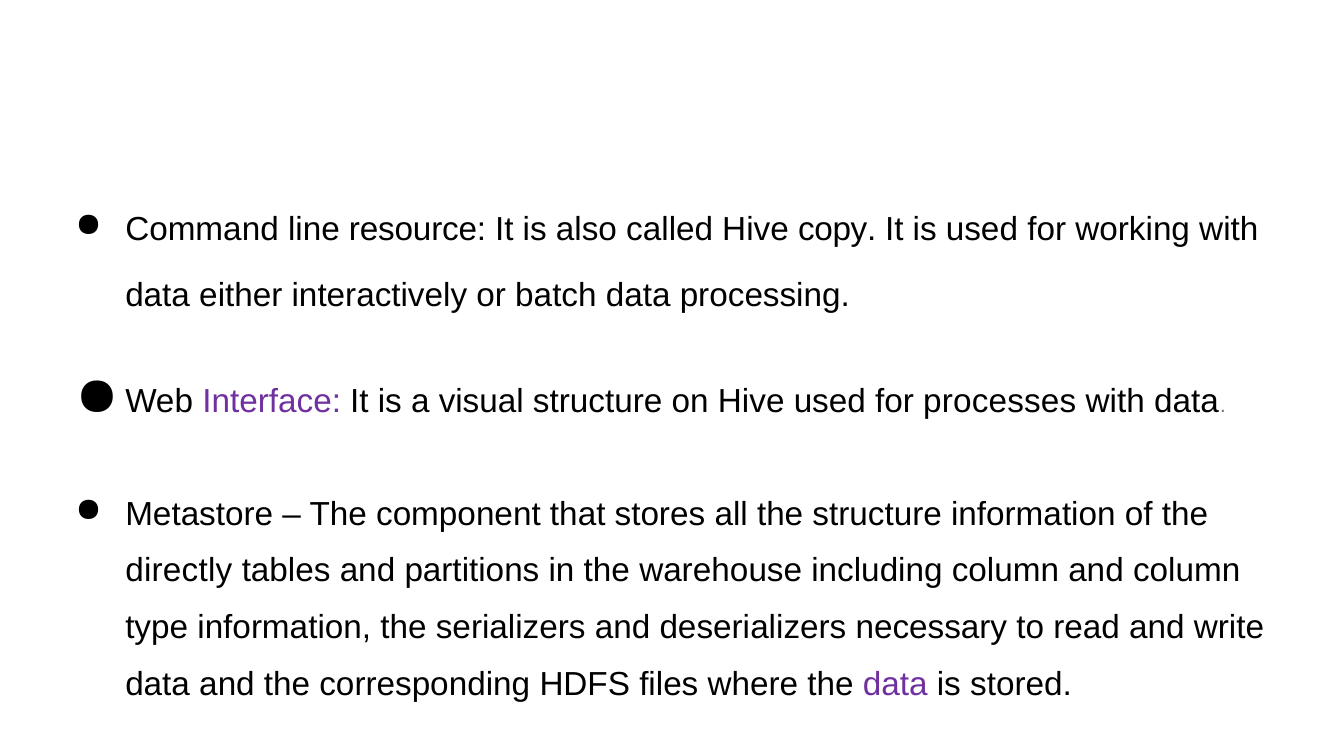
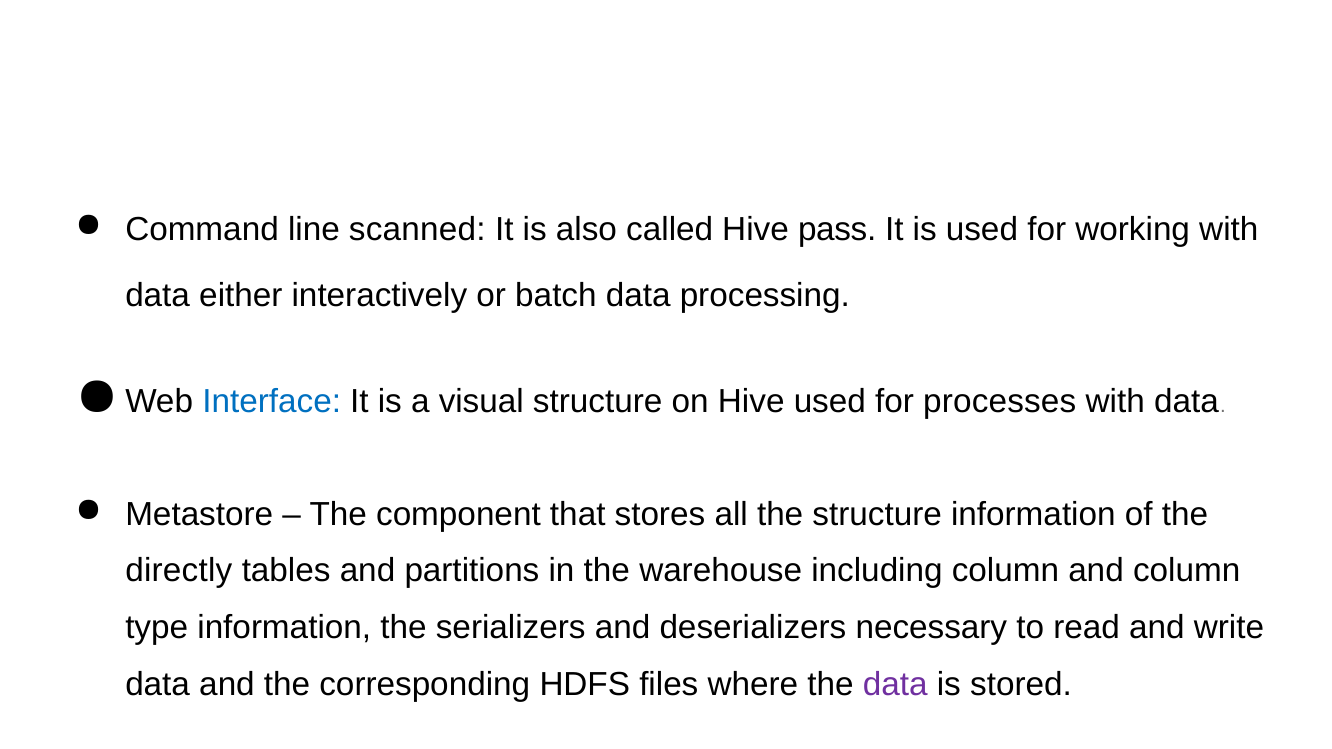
resource: resource -> scanned (417, 229)
copy: copy -> pass (837, 229)
Interface colour: purple -> blue (272, 402)
